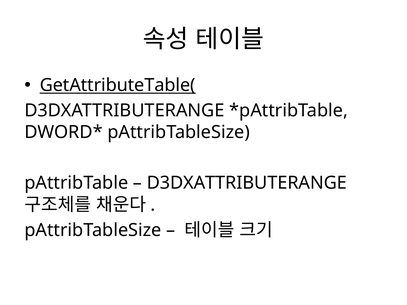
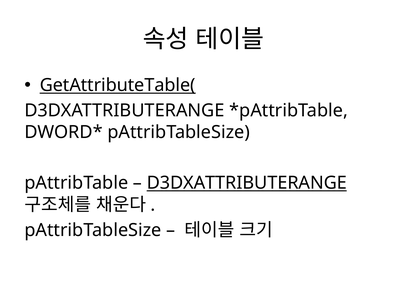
D3DXATTRIBUTERANGE underline: none -> present (247, 183)
